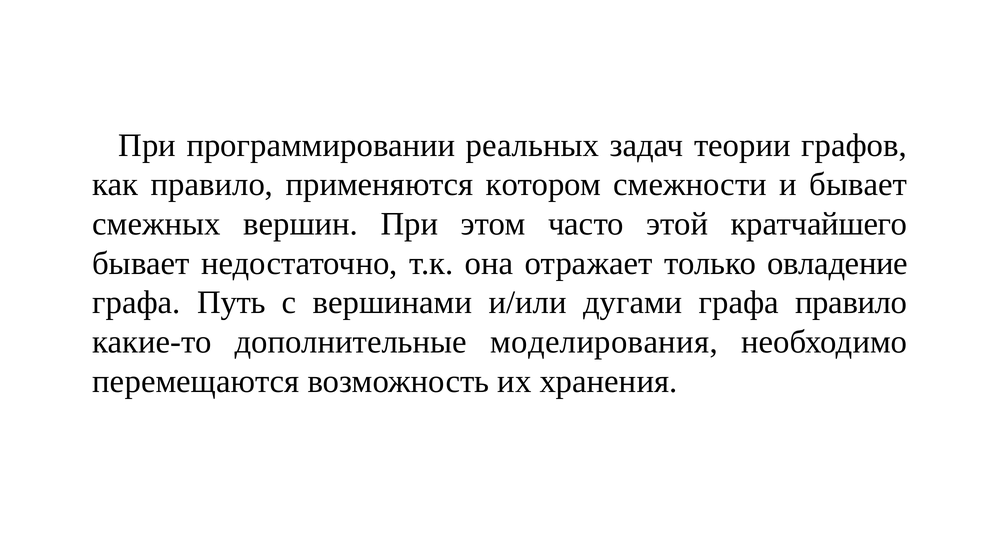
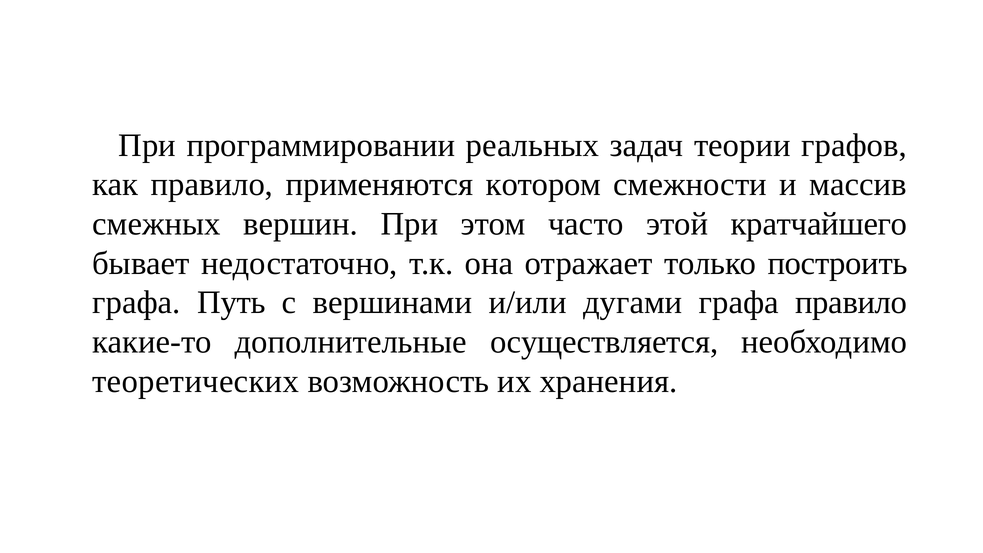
и бывает: бывает -> массив (858, 185)
овладение: овладение -> построить (838, 263)
моделирования: моделирования -> осуществляется (604, 342)
перемещаются: перемещаются -> теоретических (196, 381)
